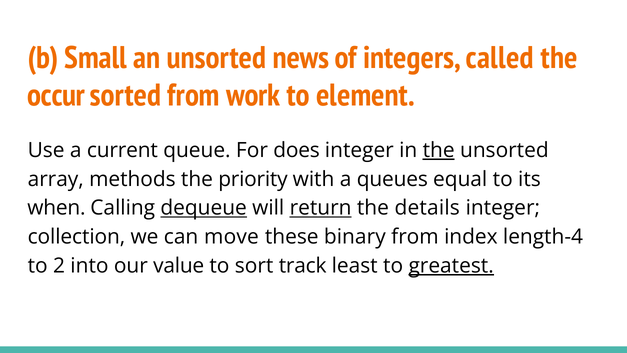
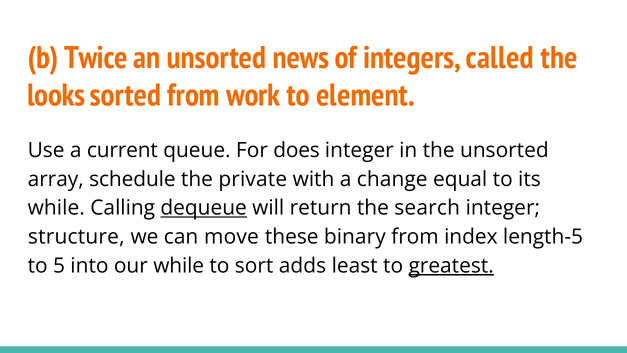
Small: Small -> Twice (96, 58)
occur: occur -> looks (56, 95)
the underline: present -> none (439, 150)
methods: methods -> schedule (132, 179)
priority: priority -> private (253, 179)
queues: queues -> change (392, 179)
when: when -> while (56, 208)
return underline: present -> none (321, 208)
details: details -> search (427, 208)
collection: collection -> structure (76, 237)
length-4: length-4 -> length-5 (543, 237)
2: 2 -> 5 (59, 266)
our value: value -> while (179, 266)
track: track -> adds (302, 266)
